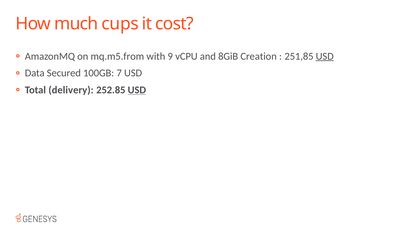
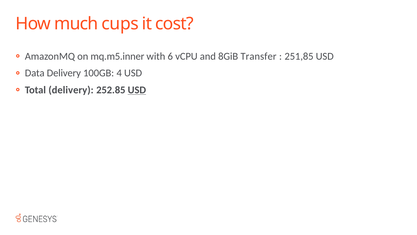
mq.m5.from: mq.m5.from -> mq.m5.inner (117, 56)
9: 9 -> 6 (170, 56)
Creation: Creation -> Transfer (259, 56)
USD underline: present -> none (325, 56)
Data Secured: Secured -> Delivery (64, 73)
7: 7 -> 4 (119, 73)
